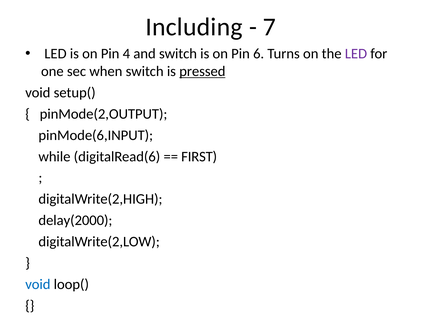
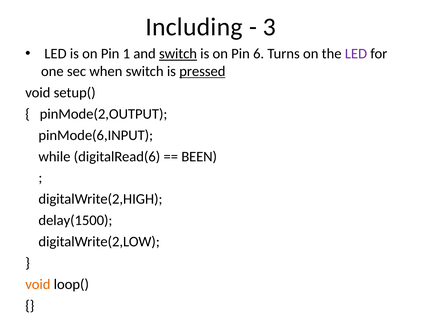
7: 7 -> 3 (269, 27)
4: 4 -> 1 (126, 54)
switch underline: none -> present (178, 54)
FIRST: FIRST -> BEEN (199, 156)
delay(2000: delay(2000 -> delay(1500 (75, 220)
void colour: blue -> orange (38, 284)
